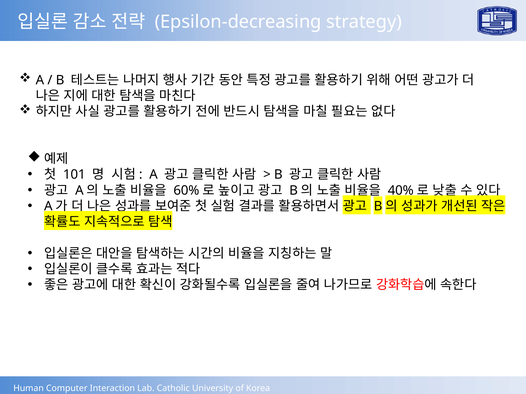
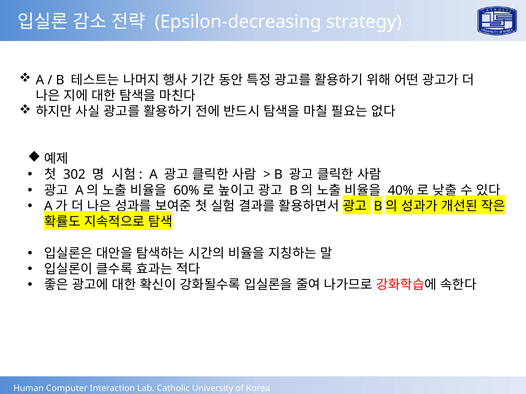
101: 101 -> 302 (74, 175)
